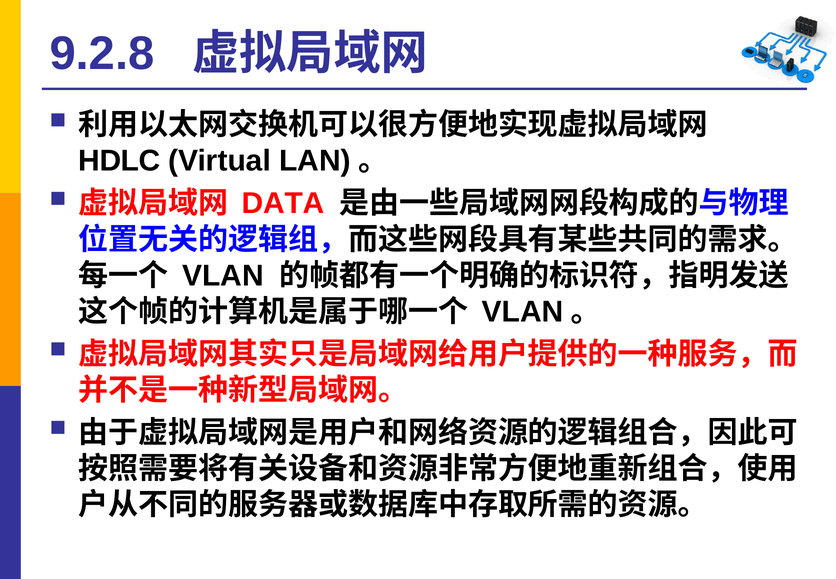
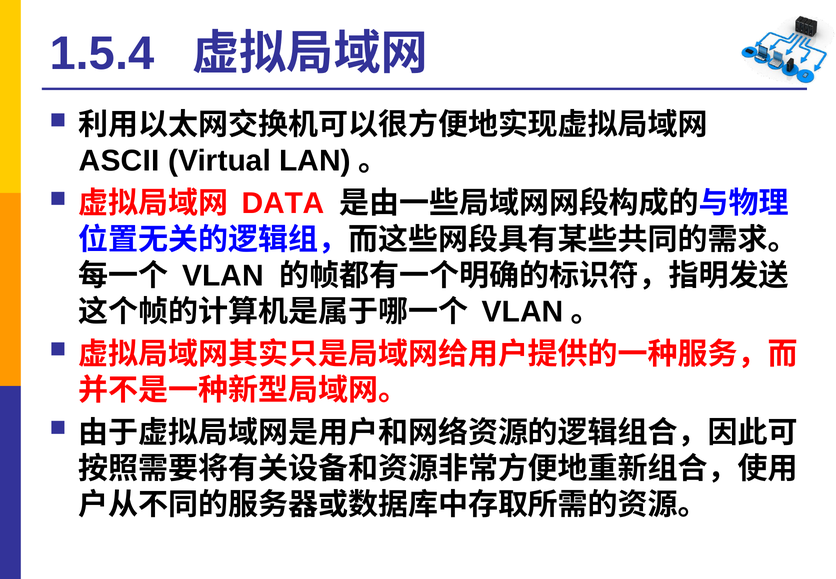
9.2.8: 9.2.8 -> 1.5.4 (102, 54)
HDLC: HDLC -> ASCII (119, 161)
